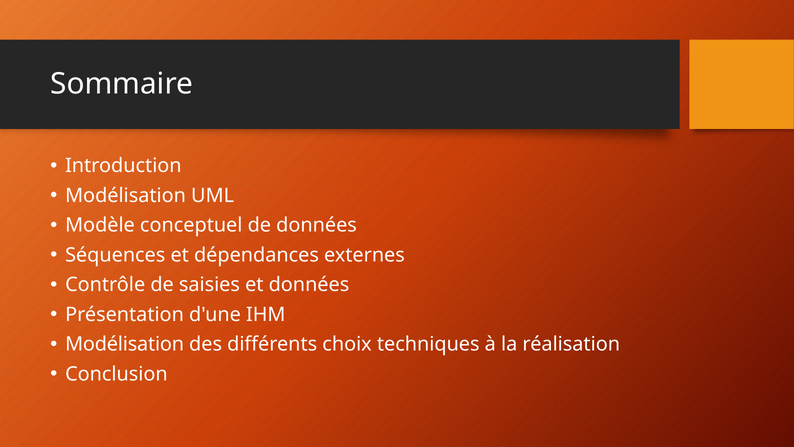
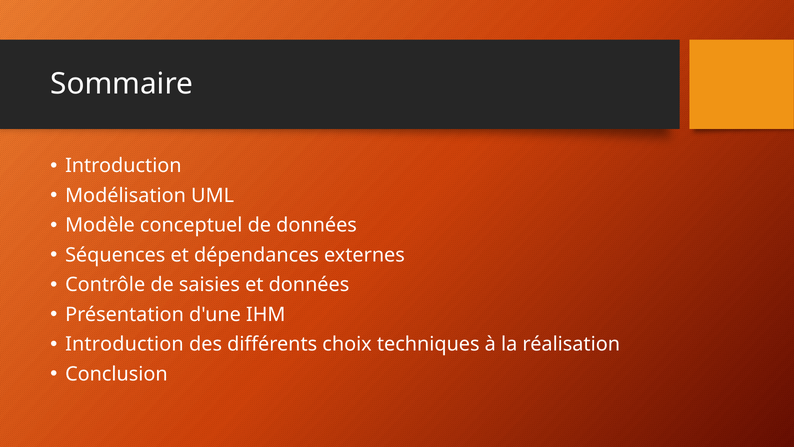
Modélisation: Modélisation -> Introduction (124, 344)
